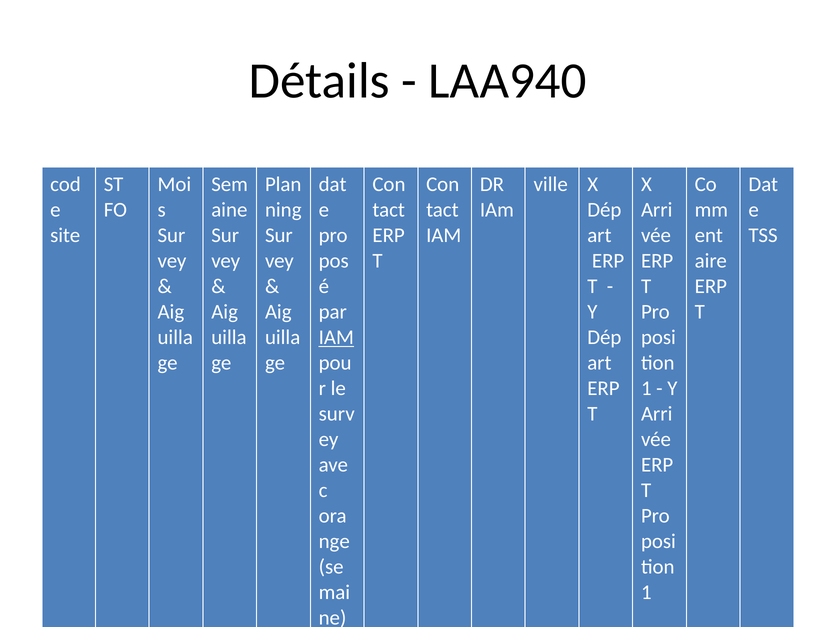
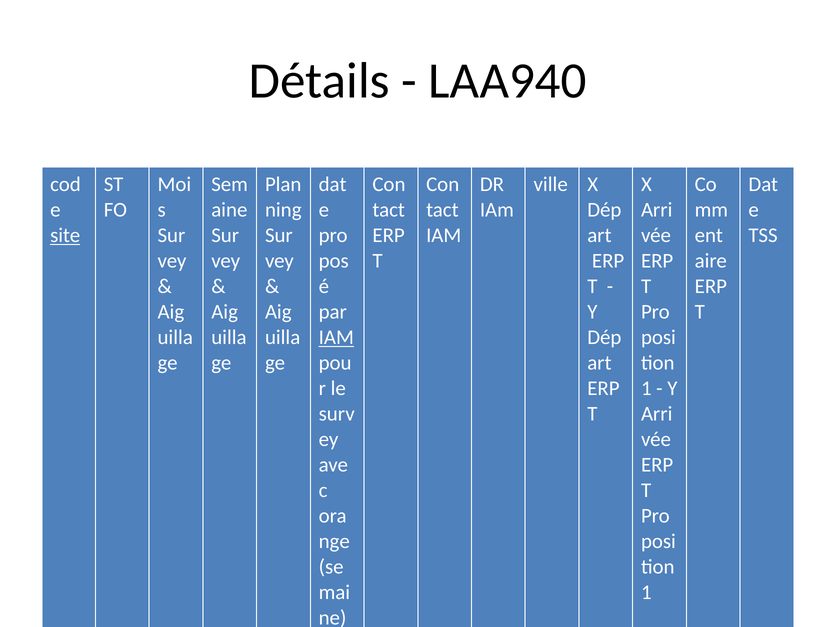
site underline: none -> present (65, 235)
